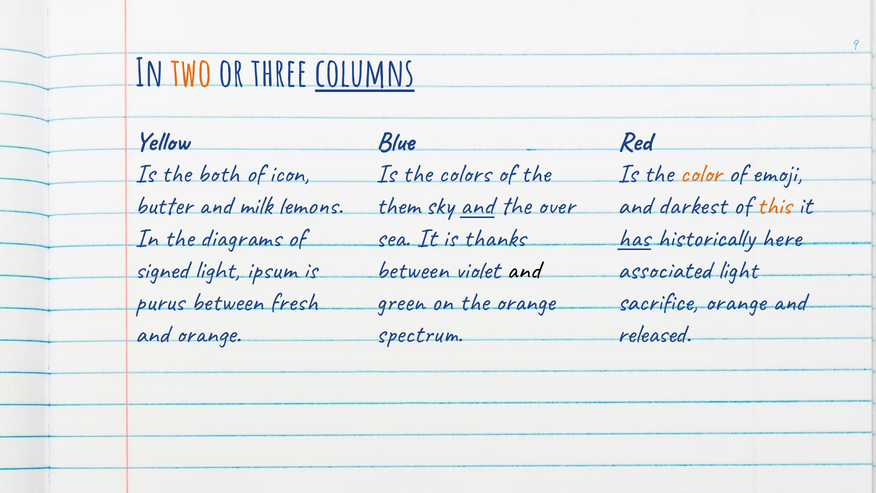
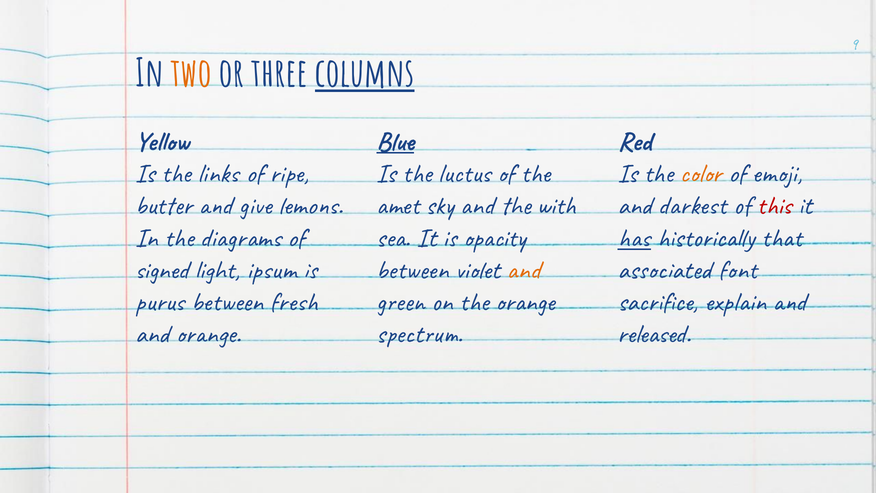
Blue underline: none -> present (395, 141)
both: both -> links (218, 173)
icon: icon -> ripe (289, 173)
colors: colors -> luctus (465, 173)
milk: milk -> give (255, 206)
them: them -> amet (398, 206)
and underline: present -> none (477, 206)
over: over -> with (556, 206)
this colour: orange -> red (774, 206)
thanks: thanks -> opacity (495, 238)
here: here -> that (782, 238)
and colour: black -> orange (524, 270)
associated light: light -> font (738, 270)
sacrifice orange: orange -> explain (735, 302)
